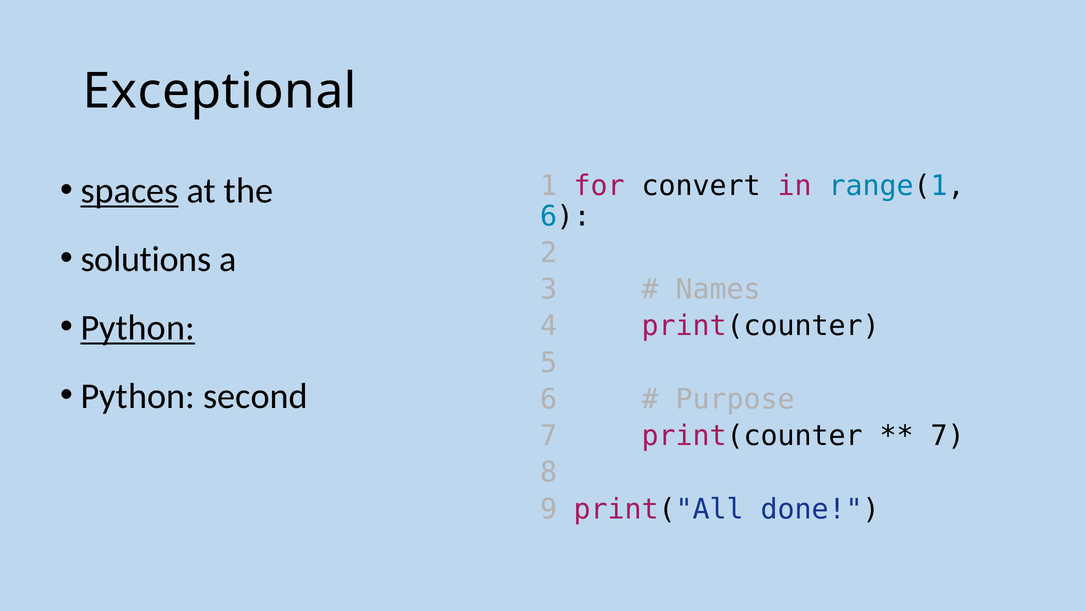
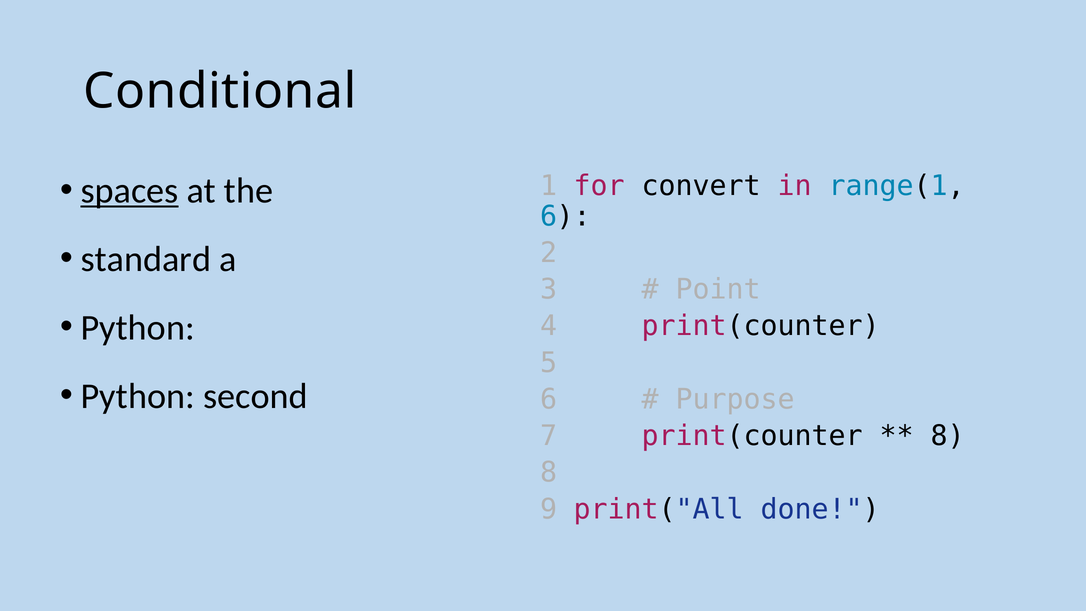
Exceptional: Exceptional -> Conditional (220, 91)
solutions: solutions -> standard (146, 259)
Names: Names -> Point (718, 289)
Python underline: present -> none (138, 328)
7: 7 -> 8 (948, 436)
